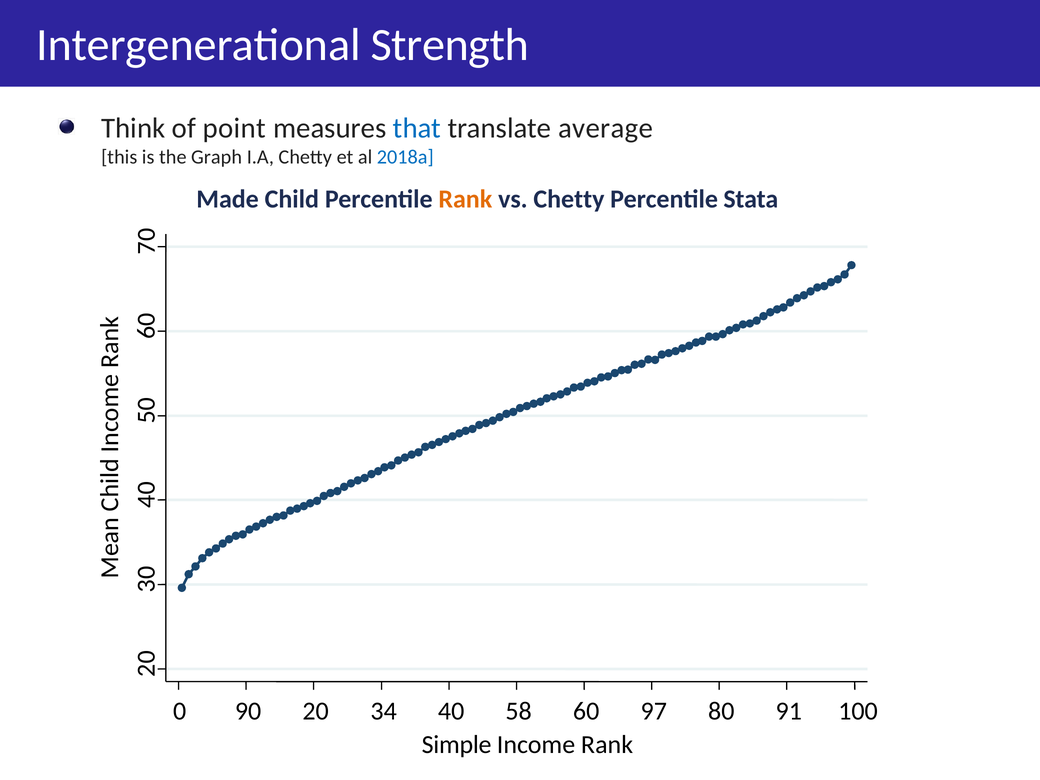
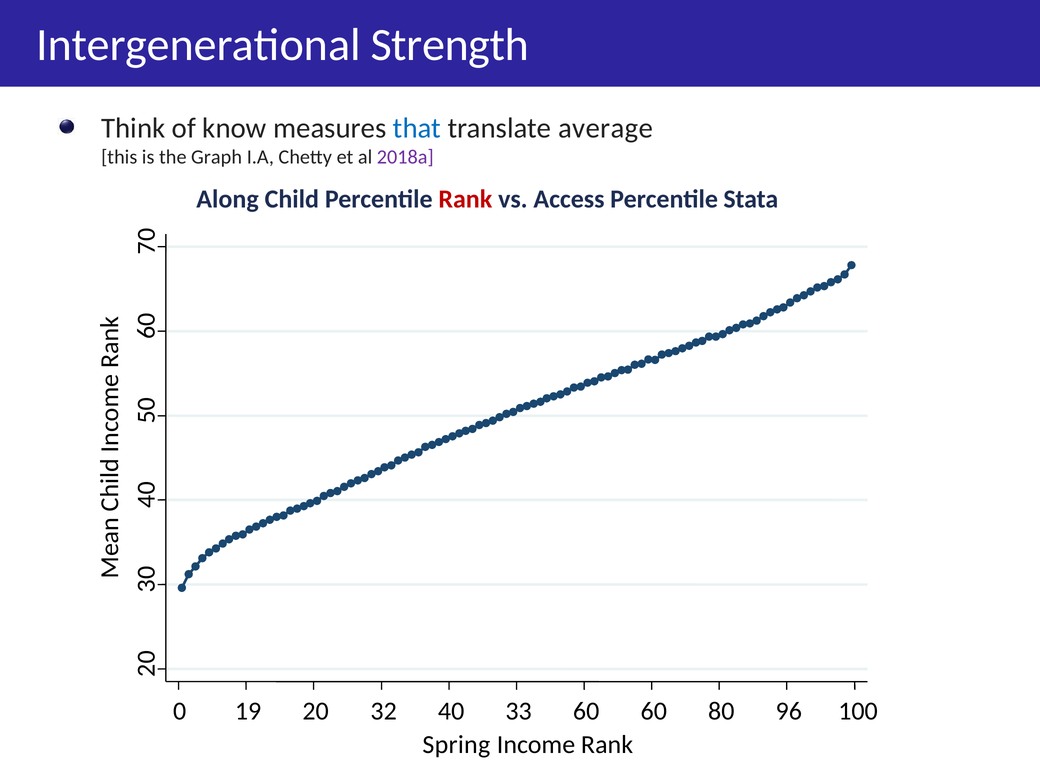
point: point -> know (235, 128)
2018a colour: blue -> purple (405, 157)
Made: Made -> Along (228, 199)
Rank colour: orange -> red (465, 199)
vs Chetty: Chetty -> Access (569, 199)
90: 90 -> 19 (248, 711)
34: 34 -> 32 (384, 711)
58: 58 -> 33 (519, 711)
60 97: 97 -> 60 (654, 711)
91: 91 -> 96 (789, 711)
Simple: Simple -> Spring (456, 745)
